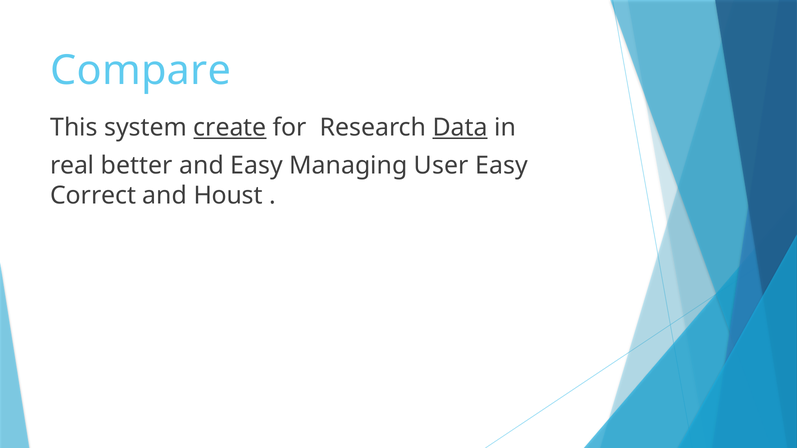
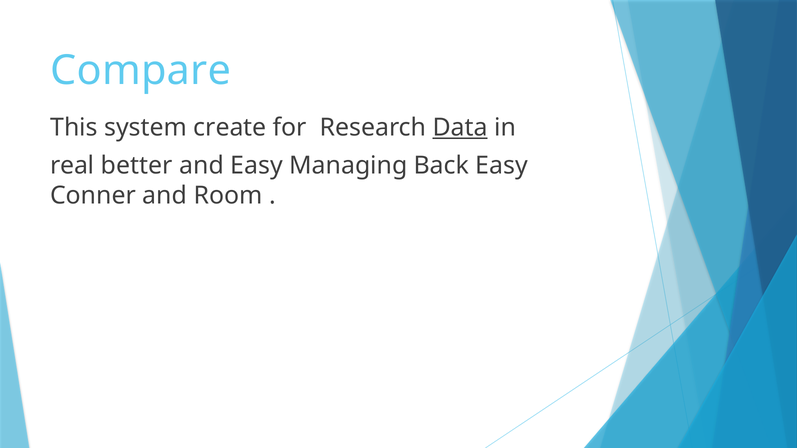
create underline: present -> none (230, 127)
User: User -> Back (441, 166)
Correct: Correct -> Conner (93, 196)
Houst: Houst -> Room (228, 196)
